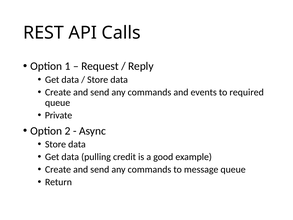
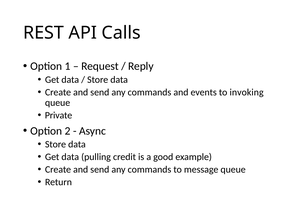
required: required -> invoking (247, 92)
